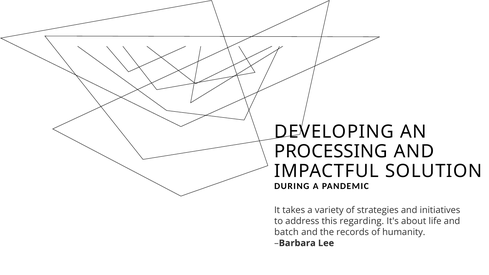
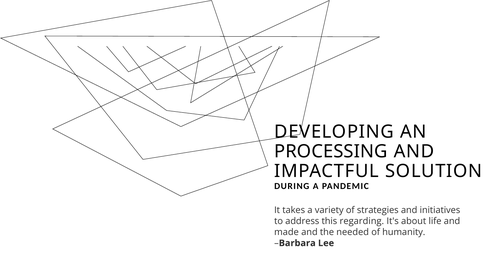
batch: batch -> made (286, 232)
records: records -> needed (353, 232)
